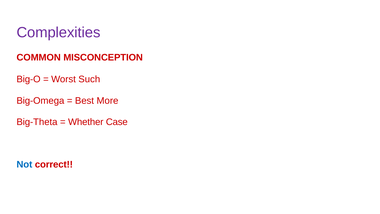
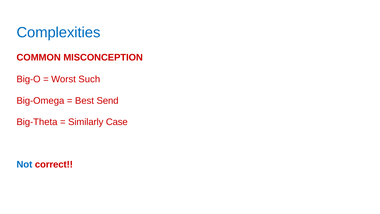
Complexities colour: purple -> blue (58, 32)
More: More -> Send (108, 101)
Whether: Whether -> Similarly (86, 122)
